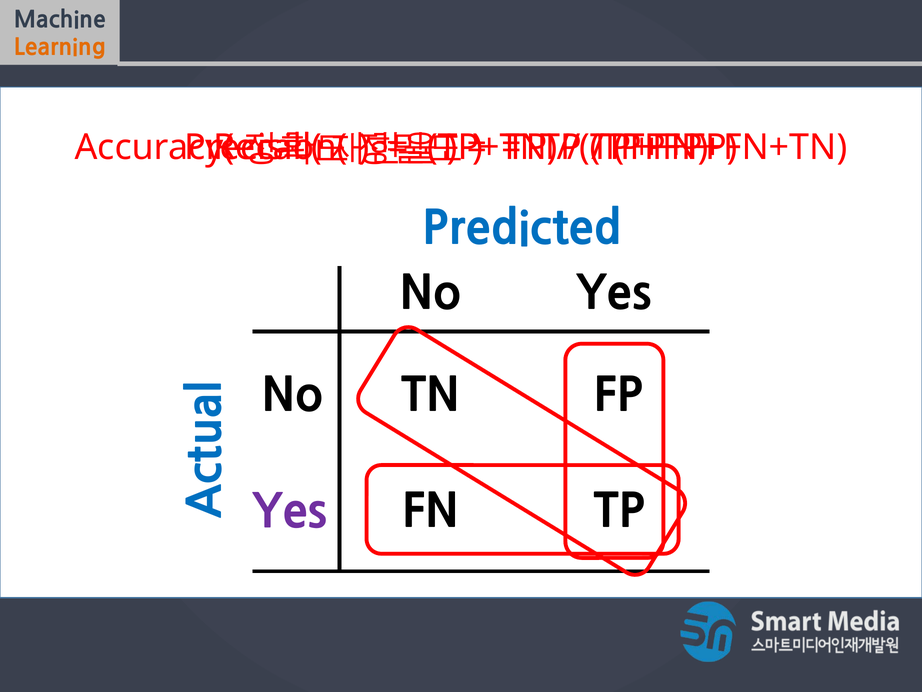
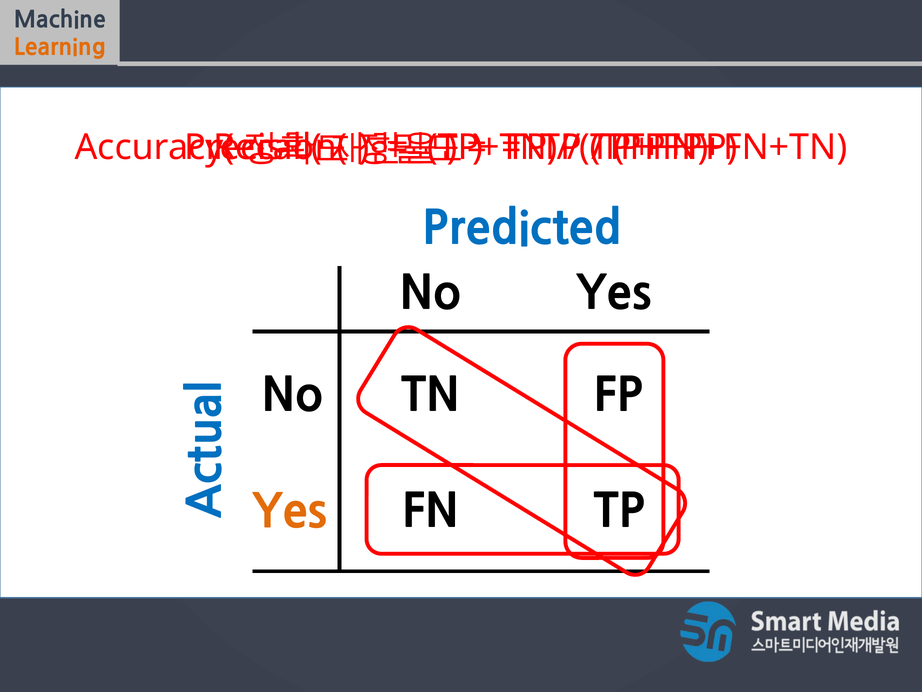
Yes colour: purple -> orange (290, 512)
